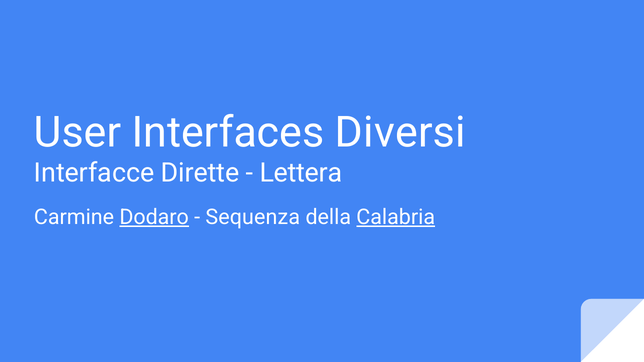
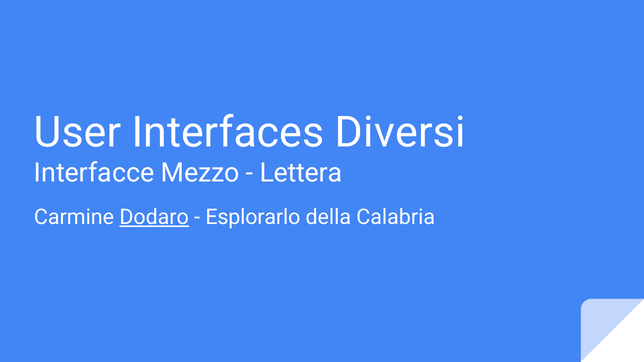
Dirette: Dirette -> Mezzo (200, 173)
Sequenza: Sequenza -> Esplorarlo (253, 217)
Calabria underline: present -> none (396, 217)
